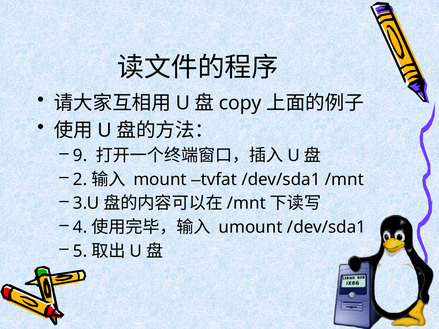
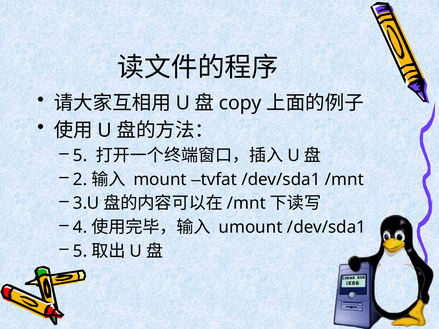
9: 9 -> 5 (80, 156)
